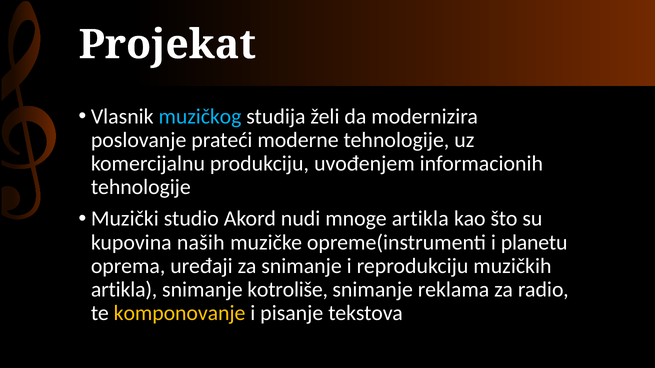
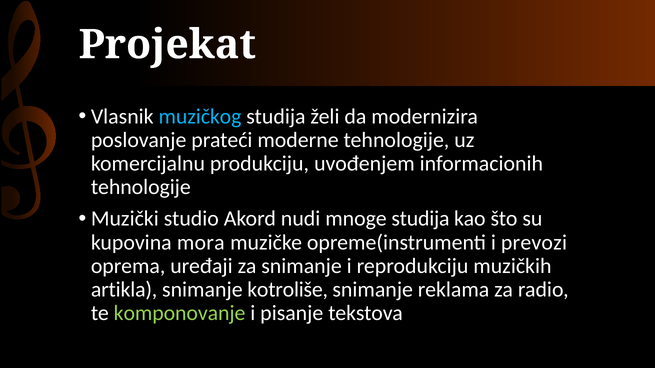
mnoge artikla: artikla -> studija (420, 219)
naših: naših -> mora (201, 243)
planetu: planetu -> prevozi (534, 243)
komponovanje colour: yellow -> light green (180, 313)
